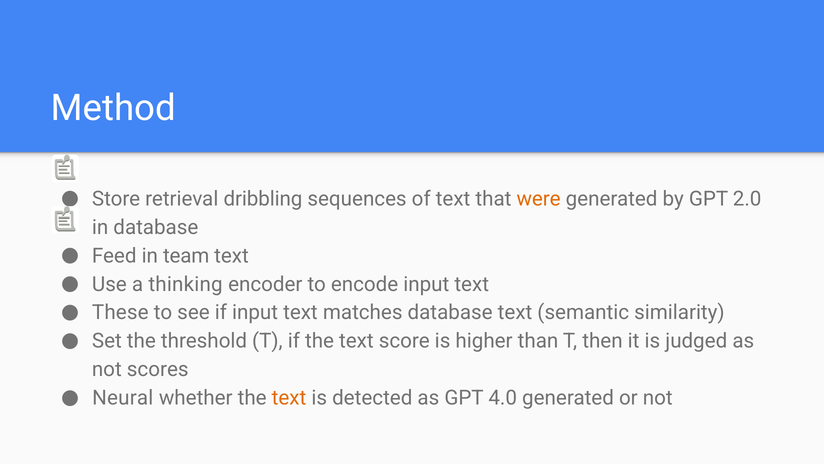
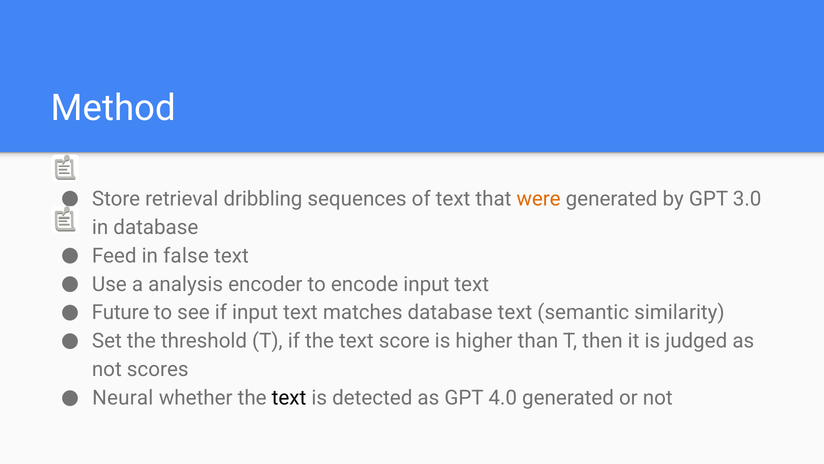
2.0: 2.0 -> 3.0 (747, 199)
team: team -> false (186, 256)
thinking: thinking -> analysis (186, 284)
These: These -> Future (120, 312)
text colour: orange -> black (289, 398)
